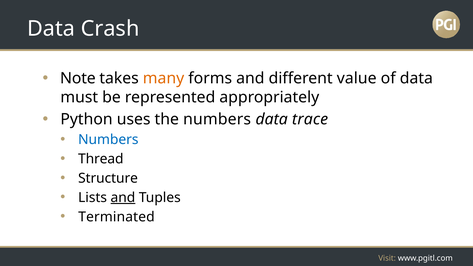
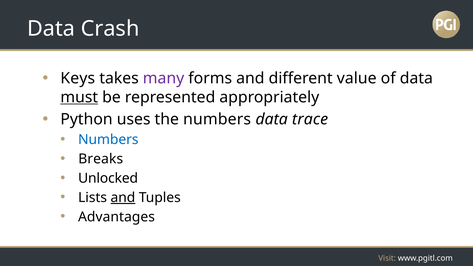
Note: Note -> Keys (78, 78)
many colour: orange -> purple (164, 78)
must underline: none -> present (79, 97)
Thread: Thread -> Breaks (101, 159)
Structure: Structure -> Unlocked (108, 178)
Terminated: Terminated -> Advantages (117, 217)
